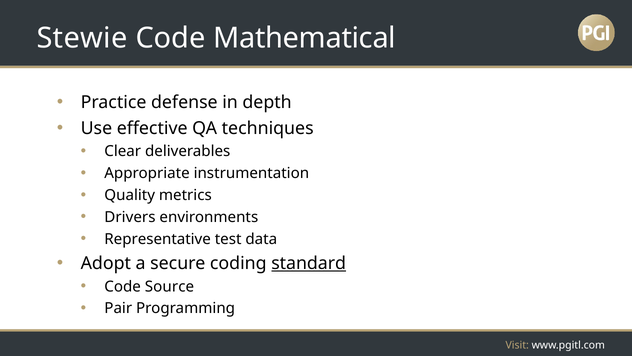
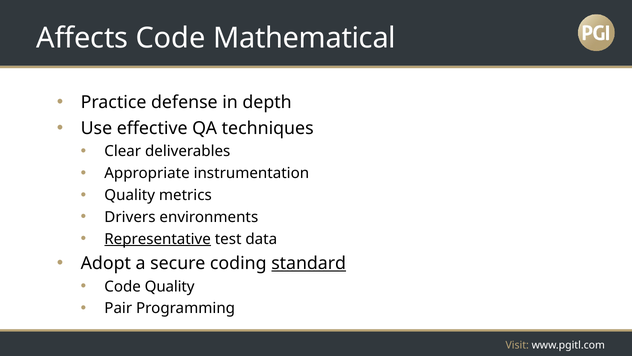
Stewie: Stewie -> Affects (82, 38)
Representative underline: none -> present (158, 239)
Code Source: Source -> Quality (170, 286)
